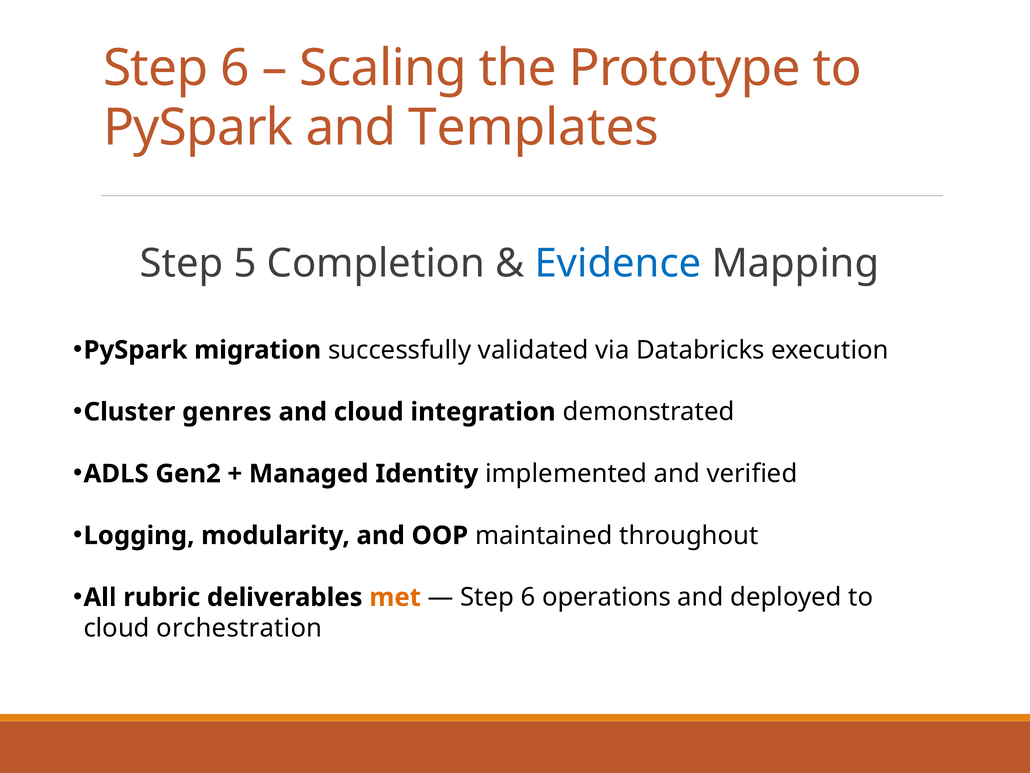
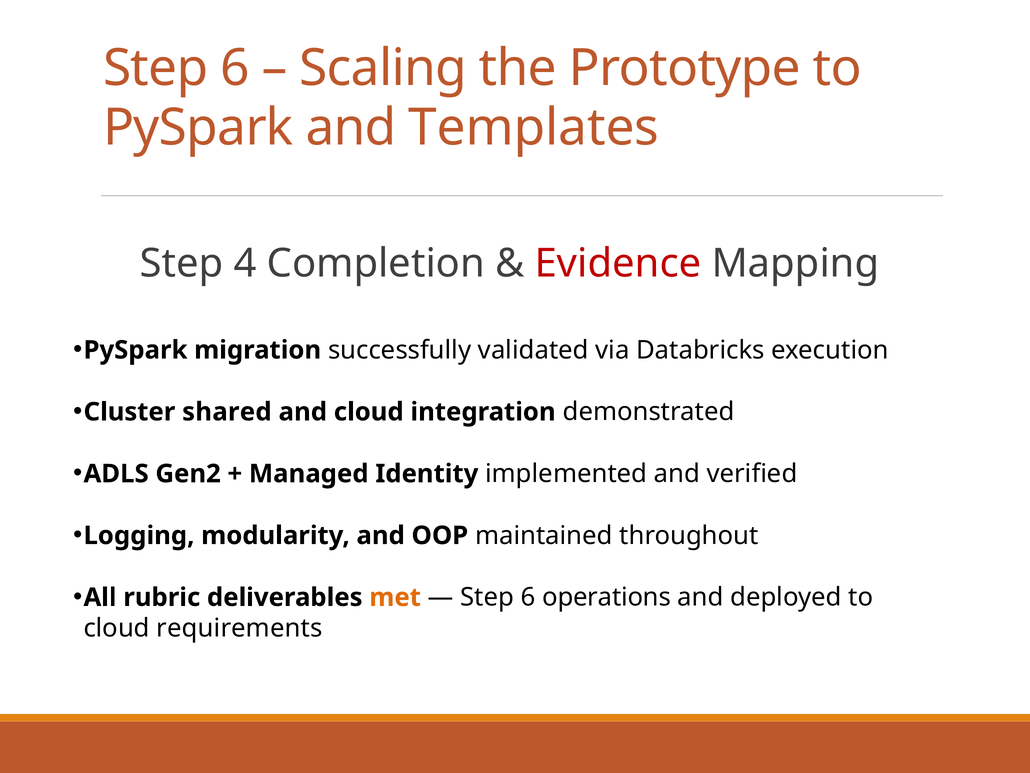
5: 5 -> 4 (245, 263)
Evidence colour: blue -> red (618, 263)
genres: genres -> shared (227, 412)
orchestration: orchestration -> requirements (239, 628)
